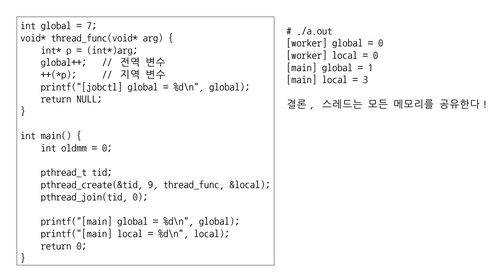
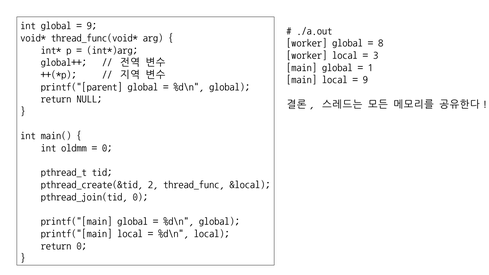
7: 7 -> 9 (92, 26)
0: 0 -> 8 (381, 43)
0: 0 -> 3 (376, 55)
3: 3 -> 9 (365, 80)
printf("[jobctl: printf("[jobctl -> printf("[parent (82, 87)
9: 9 -> 2 (153, 185)
